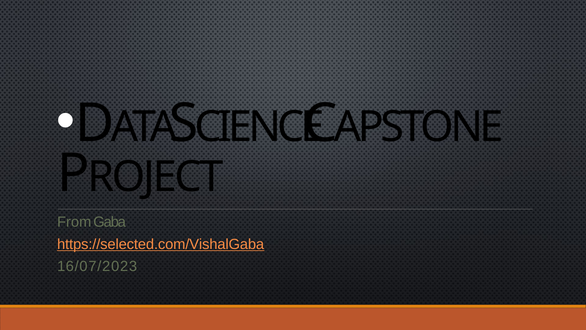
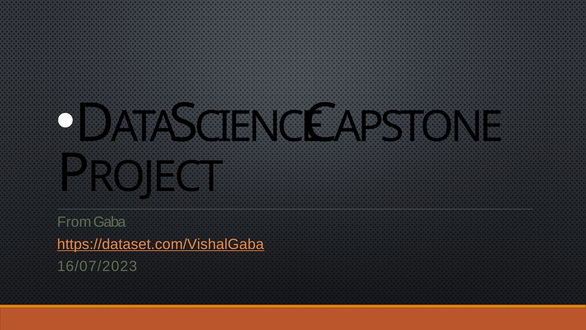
https://selected.com/VishalGaba: https://selected.com/VishalGaba -> https://dataset.com/VishalGaba (161, 244)
